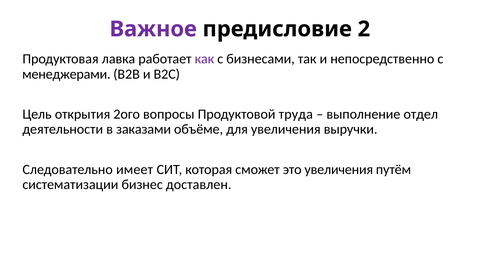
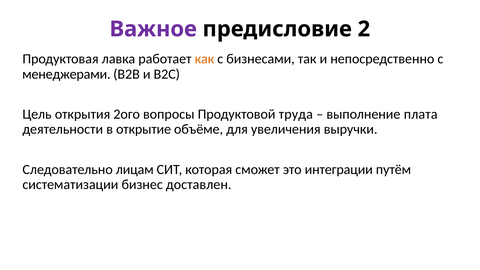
как colour: purple -> orange (204, 59)
отдел: отдел -> плата (421, 114)
заказами: заказами -> открытие (144, 129)
имеет: имеет -> лицам (135, 170)
это увеличения: увеличения -> интеграции (339, 170)
